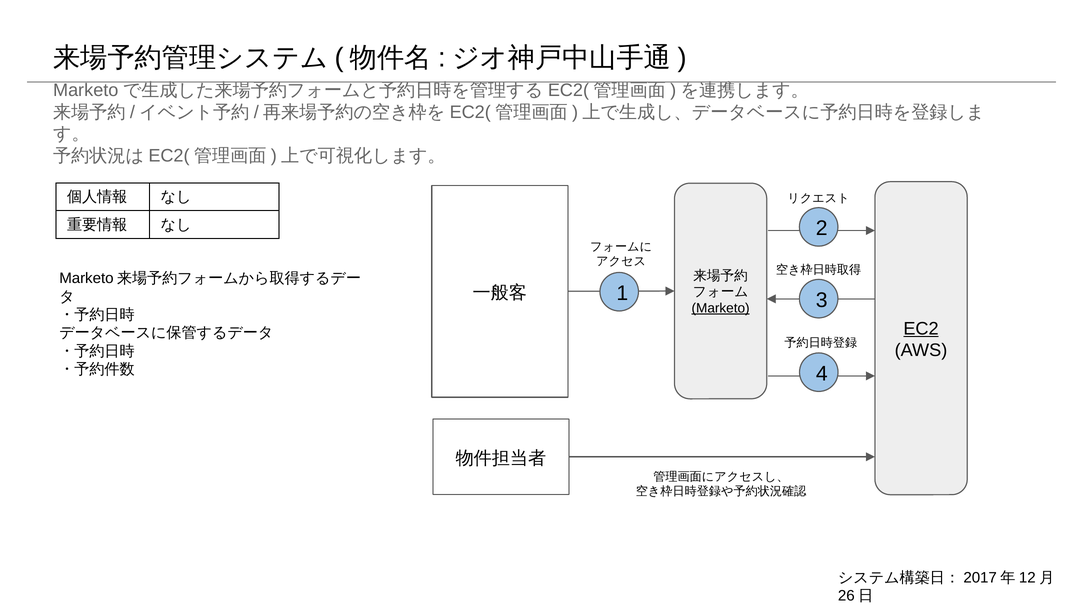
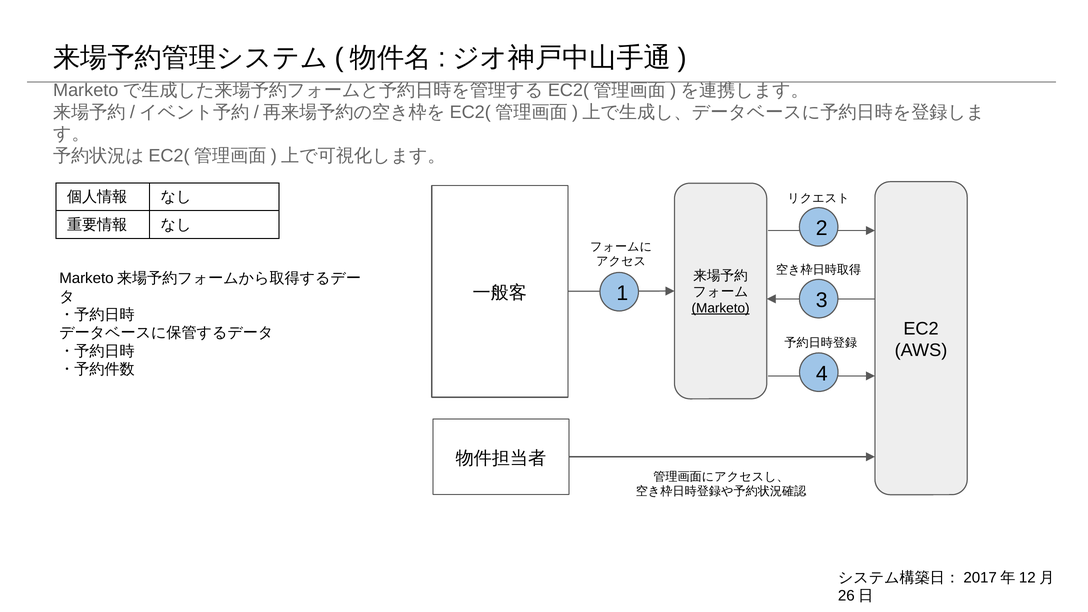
EC2 underline: present -> none (921, 329)
